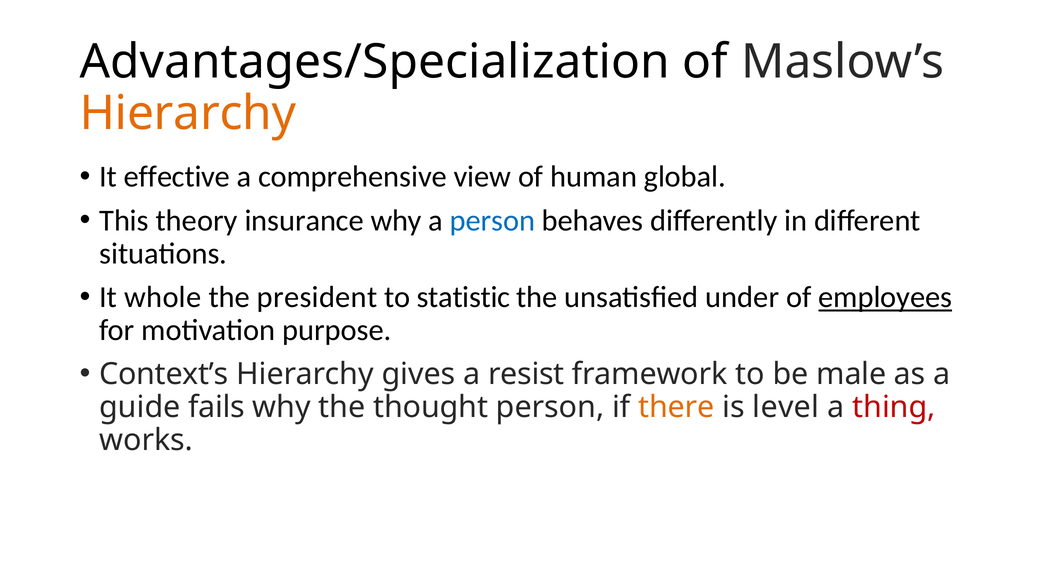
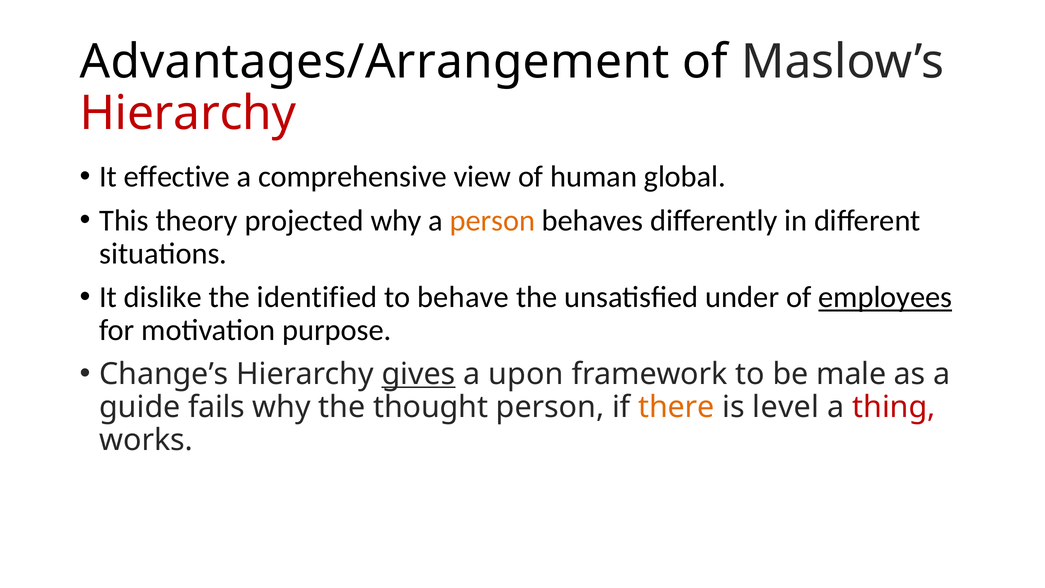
Advantages/Specialization: Advantages/Specialization -> Advantages/Arrangement (375, 62)
Hierarchy colour: orange -> red (188, 114)
insurance: insurance -> projected (304, 220)
person colour: blue -> orange (492, 220)
whole: whole -> dislike (163, 297)
president: president -> identified (317, 297)
statistic: statistic -> behave (463, 297)
Context’s: Context’s -> Change’s (164, 374)
gives underline: none -> present (418, 374)
resist: resist -> upon (526, 374)
